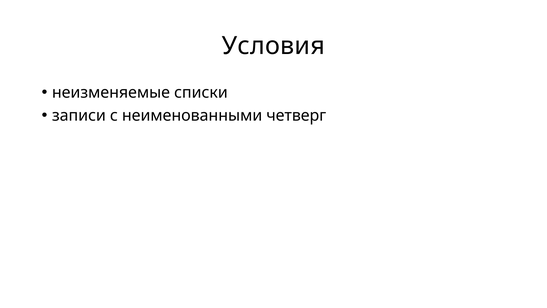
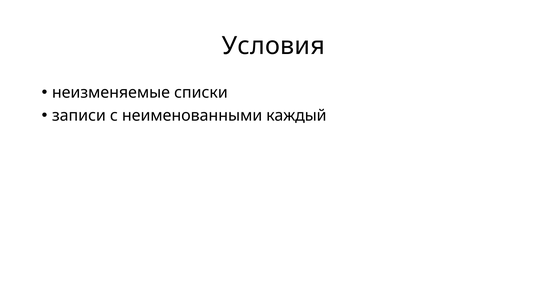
четверг: четверг -> каждый (296, 115)
